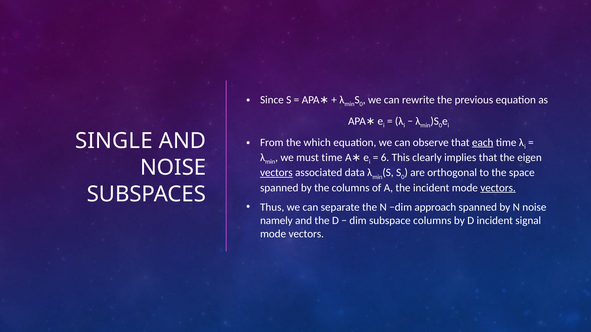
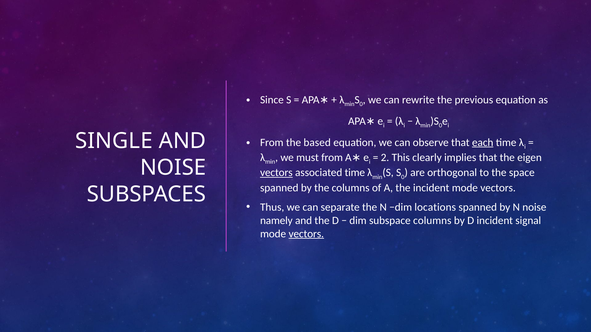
which: which -> based (317, 143)
6: 6 -> 2 (385, 158)
must time: time -> from (332, 158)
associated data: data -> time (355, 173)
vectors underline: present -> none (498, 188)
approach: approach -> locations (435, 207)
vectors underline: none -> present (306, 234)
